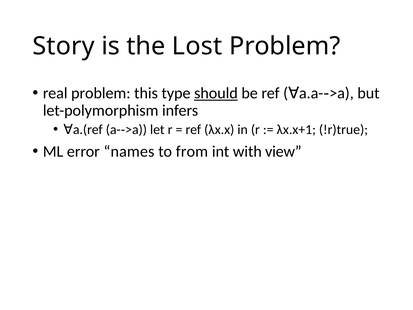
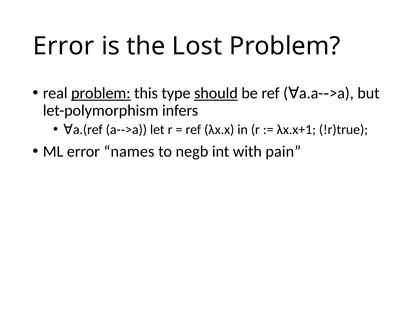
Story: Story -> Error (64, 46)
problem underline: none -> present (101, 93)
from: from -> negb (192, 151)
view: view -> pain (283, 151)
